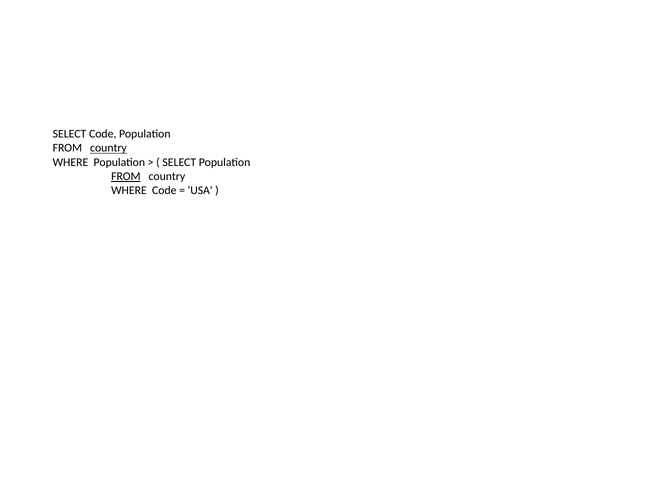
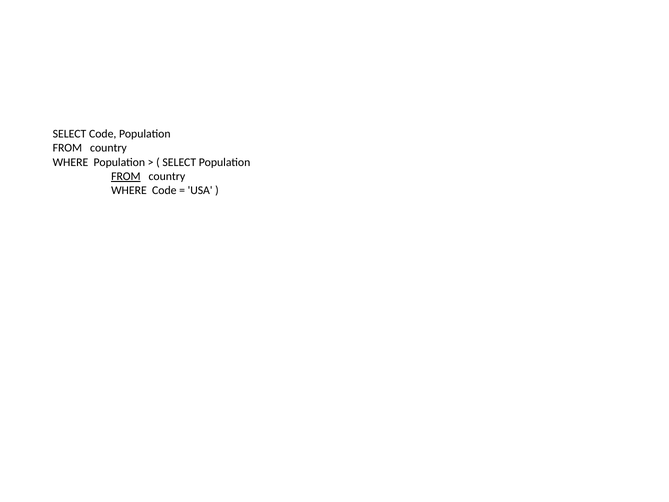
country underline: present -> none (108, 148)
